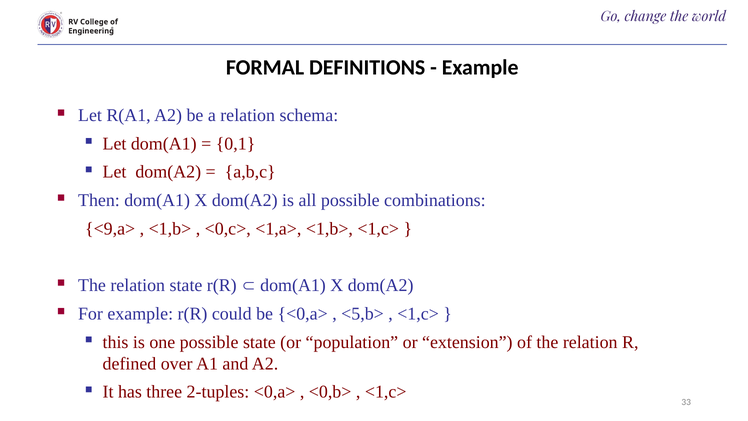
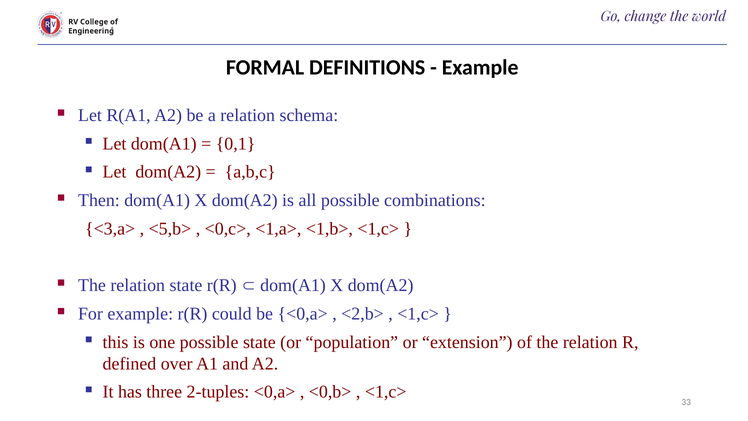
<9,a>: <9,a> -> <3,a> (110, 229)
<1,b>: <1,b> -> <5,b> (170, 229)
<5,b>: <5,b> -> <2,b> (363, 314)
